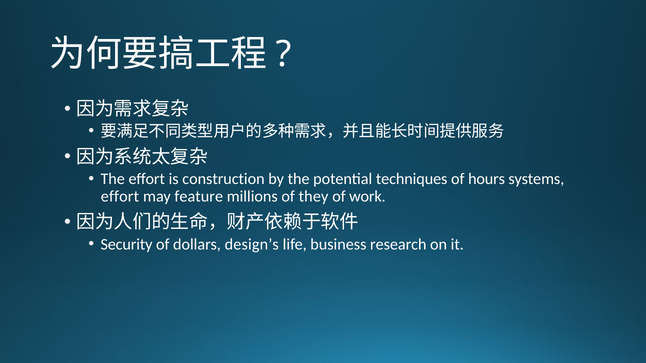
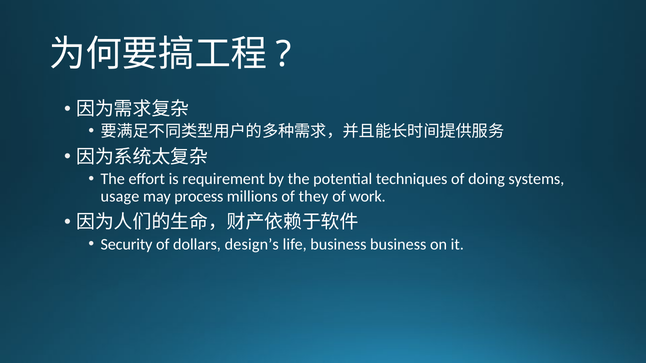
construction: construction -> requirement (224, 179)
hours: hours -> doing (486, 179)
effort: effort -> usage (120, 197)
feature: feature -> process (199, 197)
business research: research -> business (398, 245)
